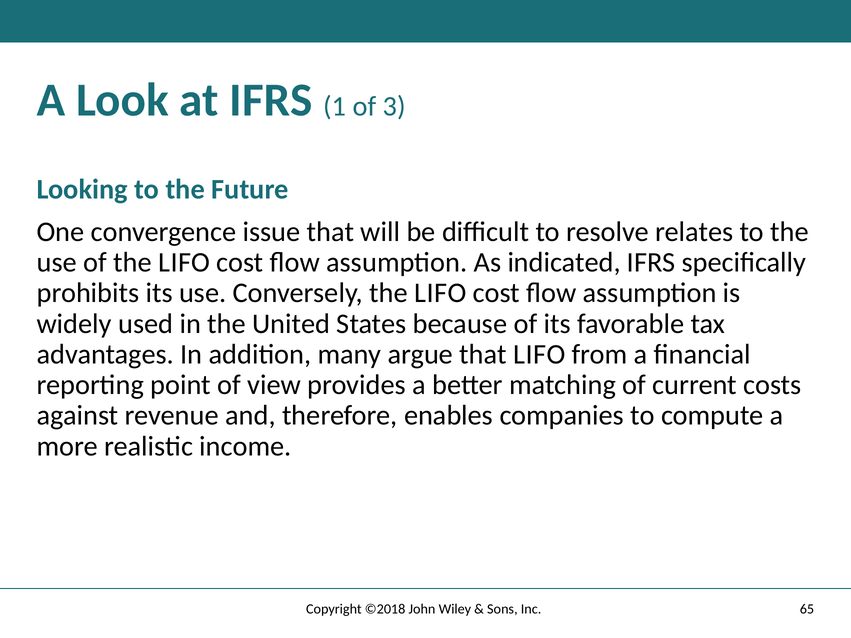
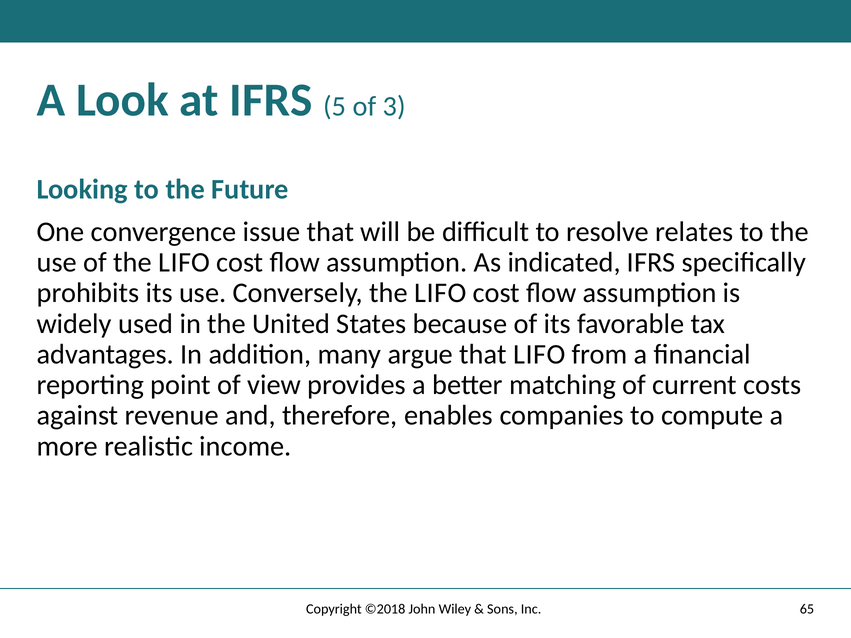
1: 1 -> 5 (335, 107)
